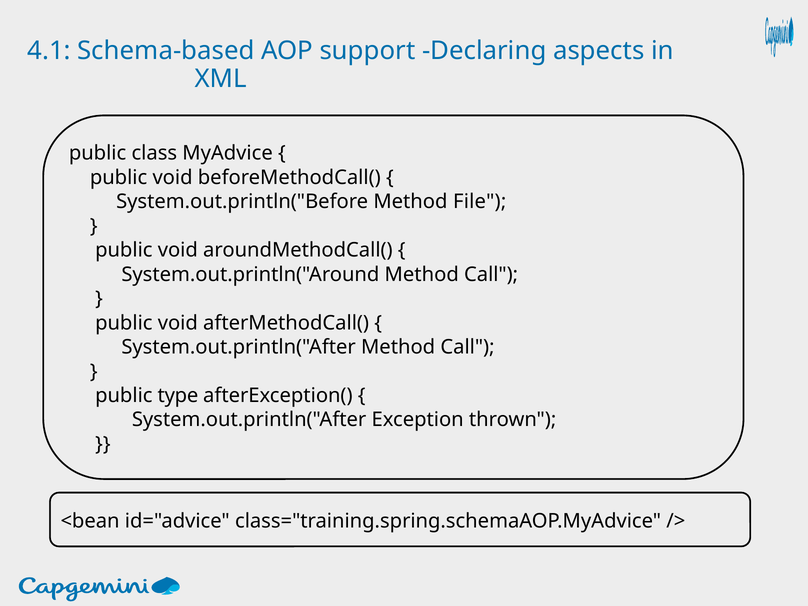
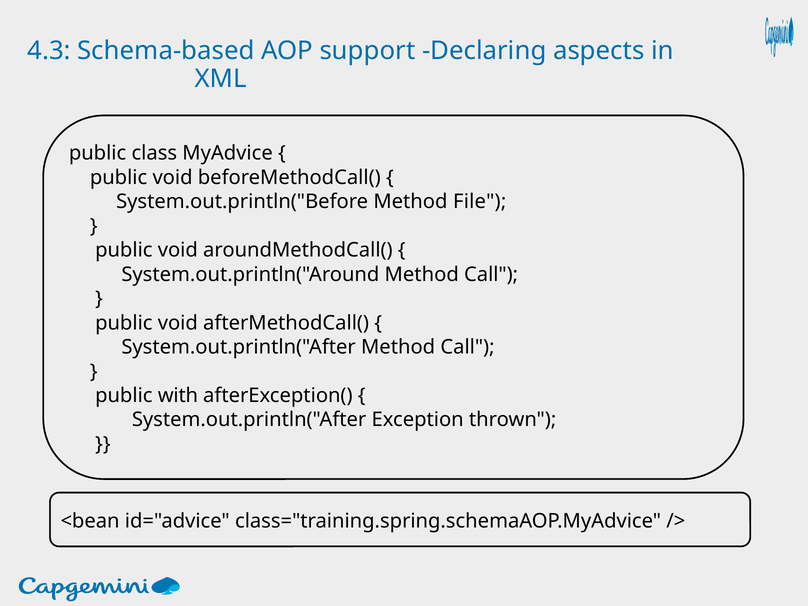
4.1: 4.1 -> 4.3 (49, 51)
type: type -> with (178, 396)
